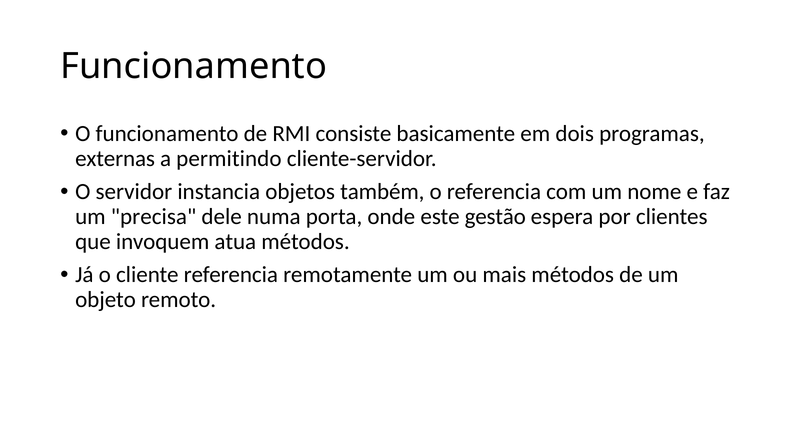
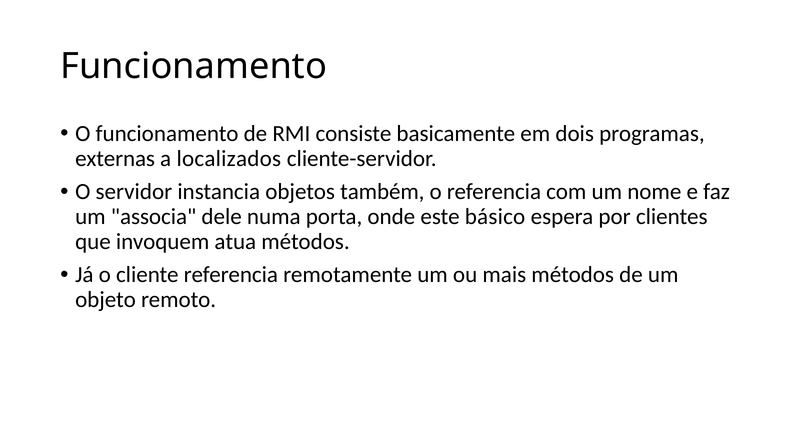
permitindo: permitindo -> localizados (229, 159)
precisa: precisa -> associa (154, 217)
gestão: gestão -> básico (495, 217)
